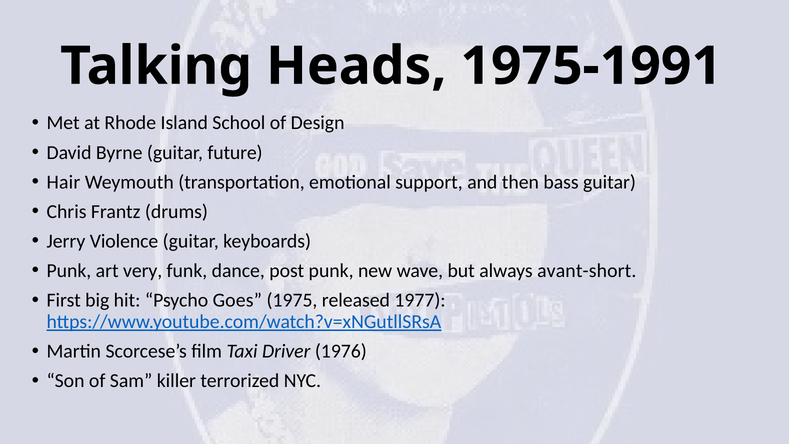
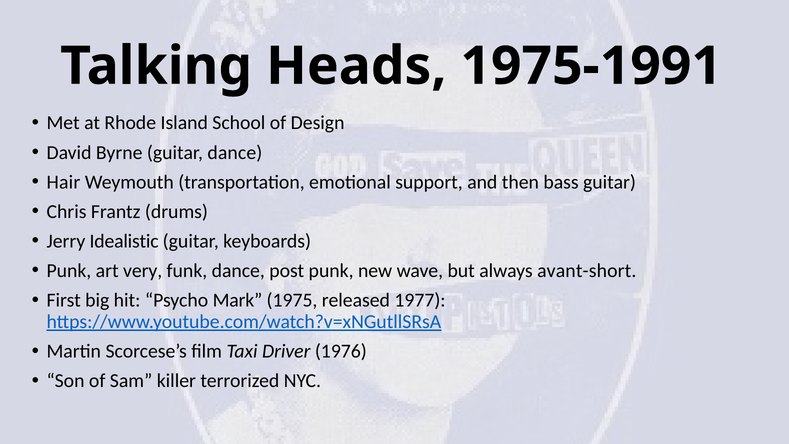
guitar future: future -> dance (235, 152)
Violence: Violence -> Idealistic (124, 241)
Goes: Goes -> Mark (237, 300)
